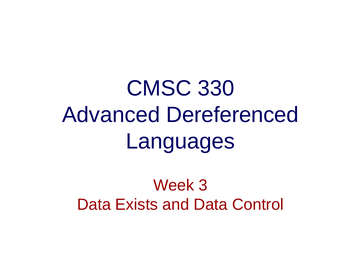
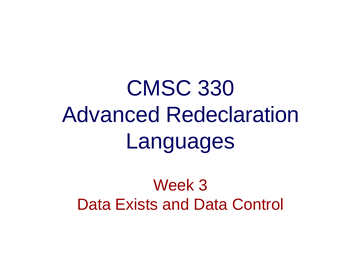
Dereferenced: Dereferenced -> Redeclaration (233, 115)
